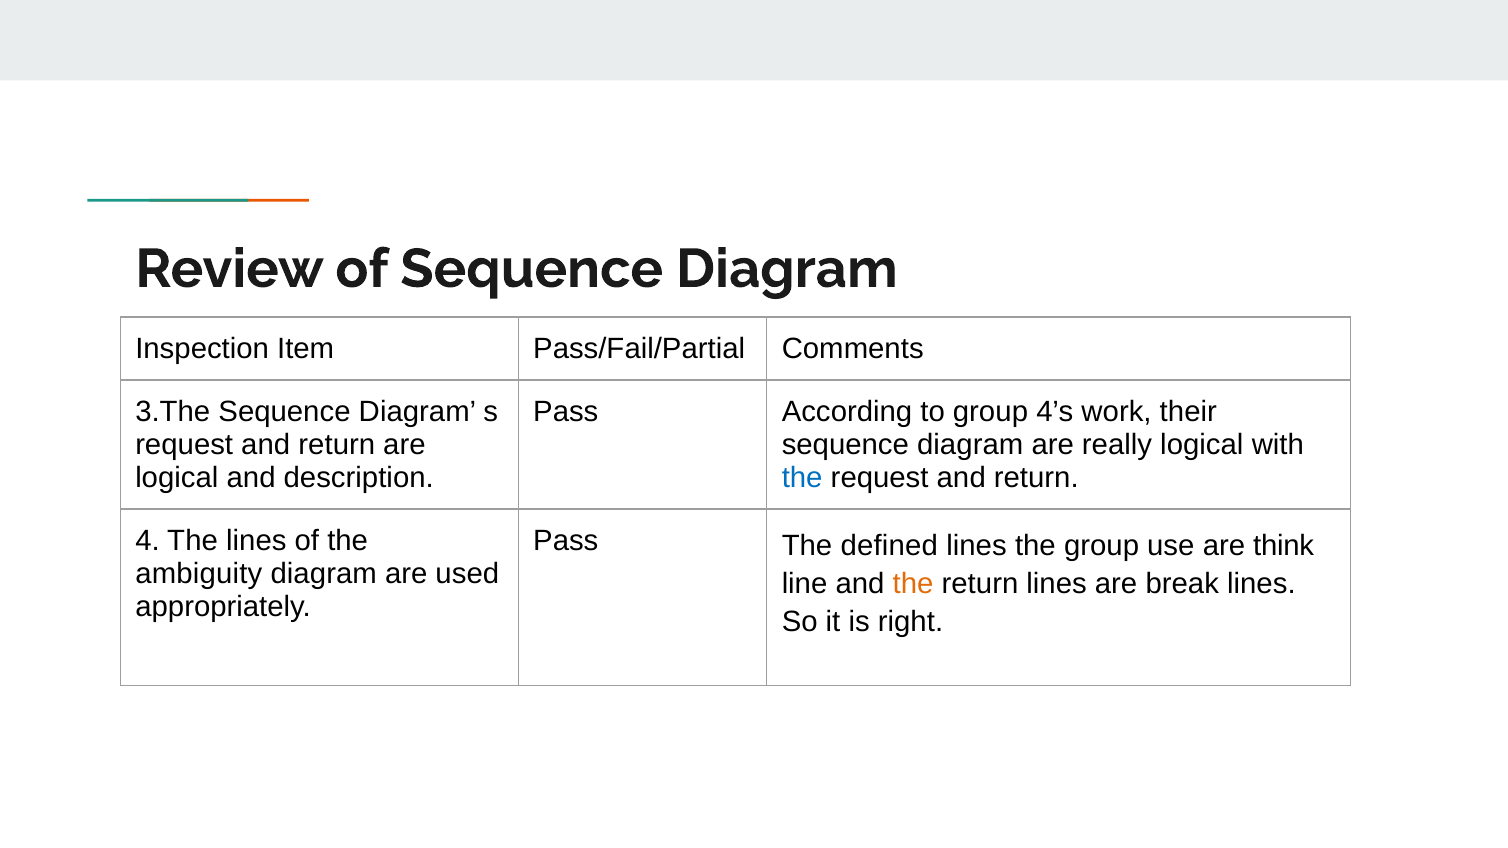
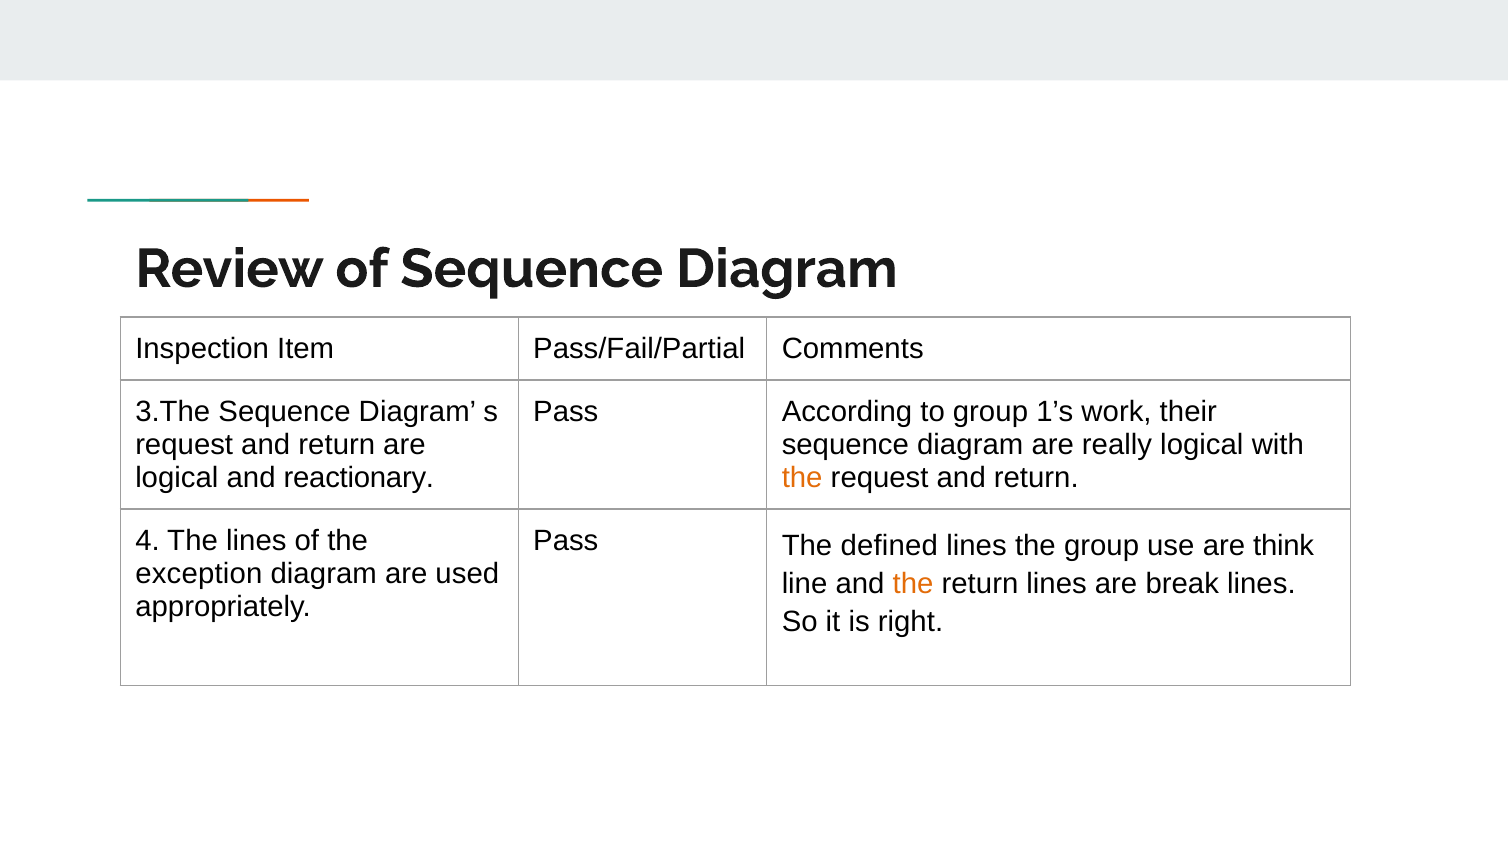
4’s: 4’s -> 1’s (1055, 412)
description: description -> reactionary (359, 478)
the colour: blue -> orange (802, 478)
ambiguity: ambiguity -> exception (199, 574)
